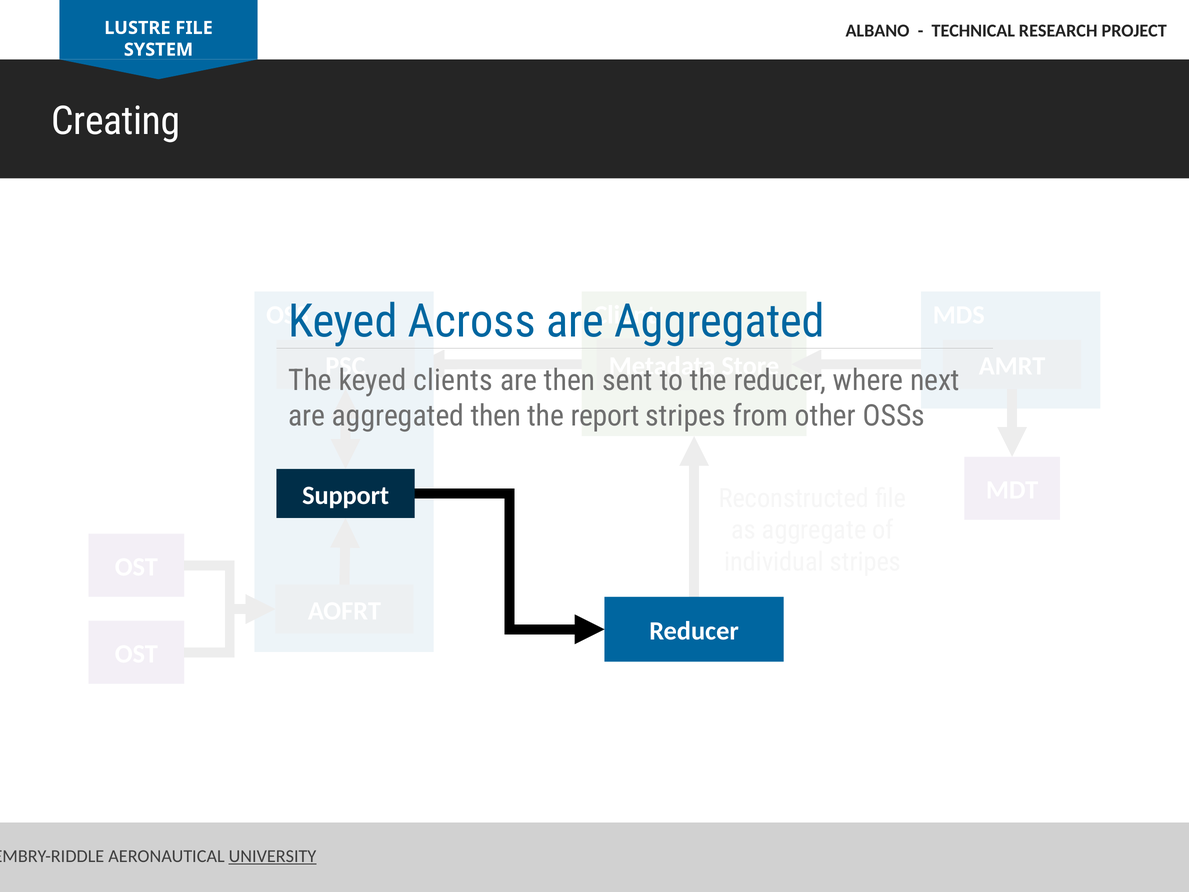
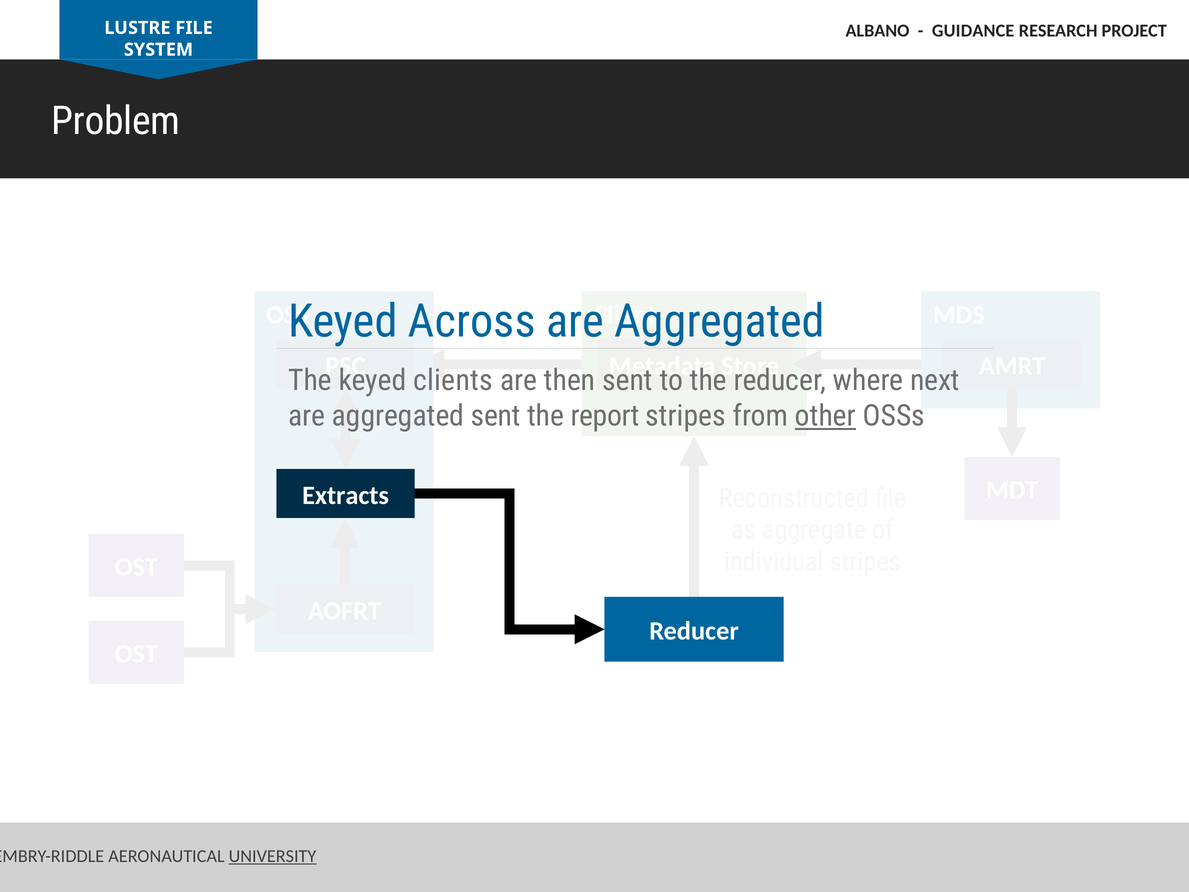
TECHNICAL: TECHNICAL -> GUIDANCE (973, 31)
Creating: Creating -> Problem (116, 121)
aggregated then: then -> sent (496, 416)
other underline: none -> present (825, 416)
Support: Support -> Extracts (346, 495)
